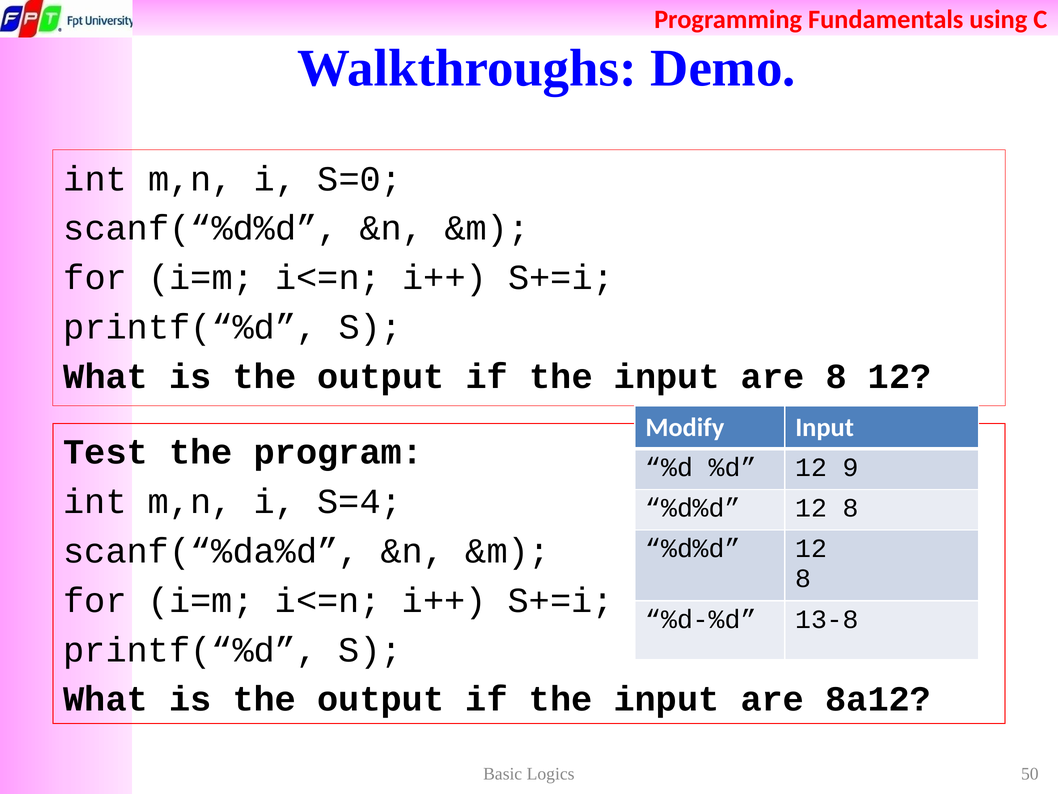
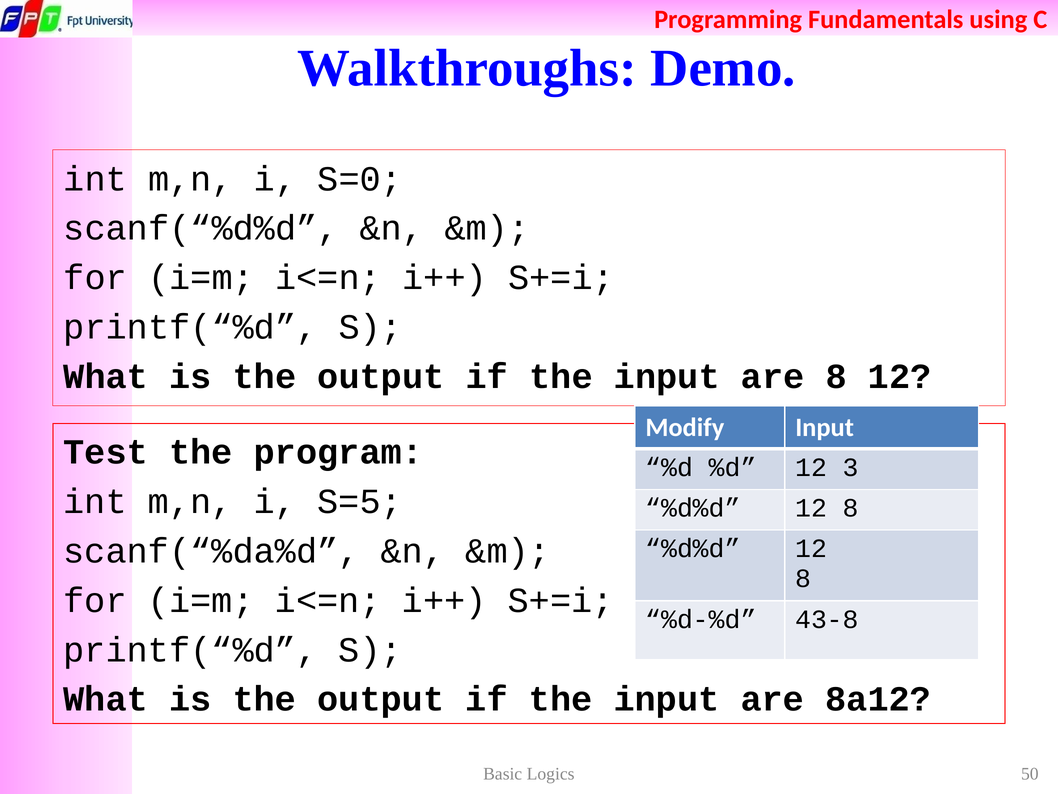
9: 9 -> 3 (851, 467)
S=4: S=4 -> S=5 (360, 501)
13-8: 13-8 -> 43-8 (827, 619)
